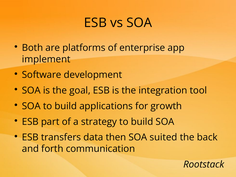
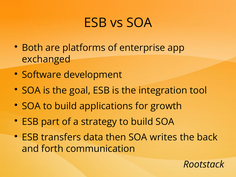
implement: implement -> exchanged (46, 59)
suited: suited -> writes (163, 137)
